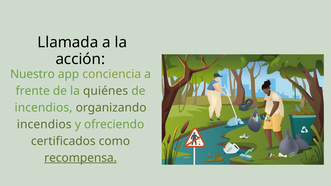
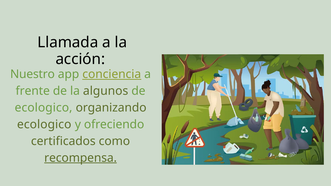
conciencia underline: none -> present (112, 74)
quiénes: quiénes -> algunos (106, 91)
incendios: incendios -> ecologico (44, 108)
incendios: incendios -> ecologico (44, 125)
